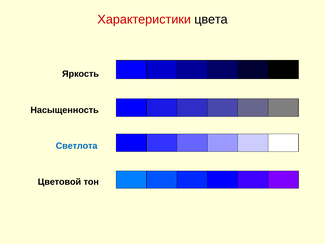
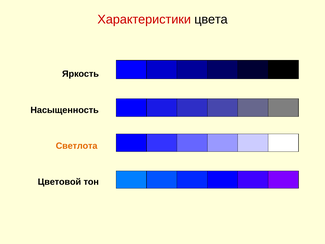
Светлота colour: blue -> orange (77, 146)
